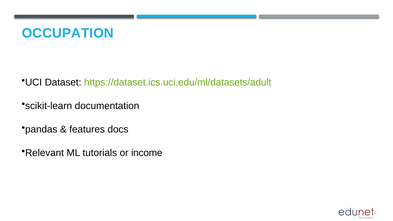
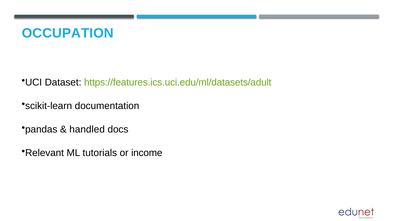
https://dataset.ics.uci.edu/ml/datasets/adult: https://dataset.ics.uci.edu/ml/datasets/adult -> https://features.ics.uci.edu/ml/datasets/adult (178, 82)
features: features -> handled (87, 129)
